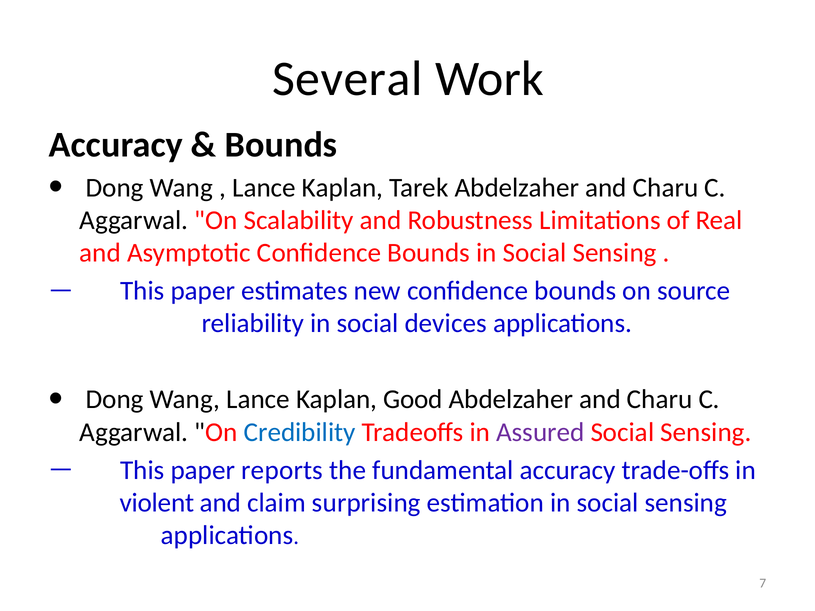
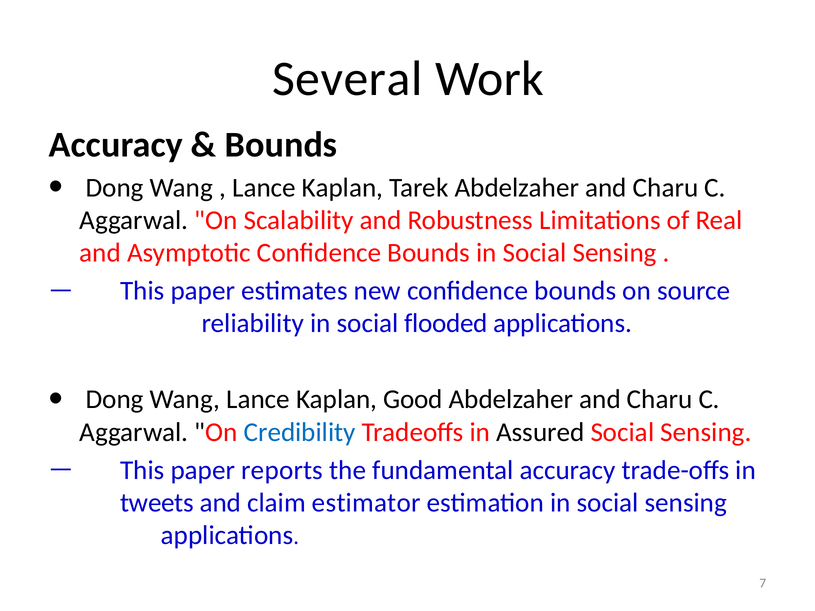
devices: devices -> flooded (446, 324)
Assured colour: purple -> black (540, 432)
violent: violent -> tweets (157, 503)
surprising: surprising -> estimator (366, 503)
